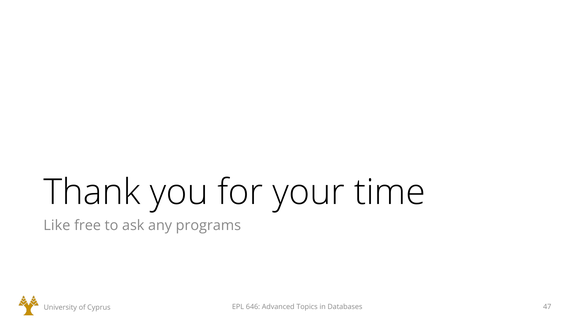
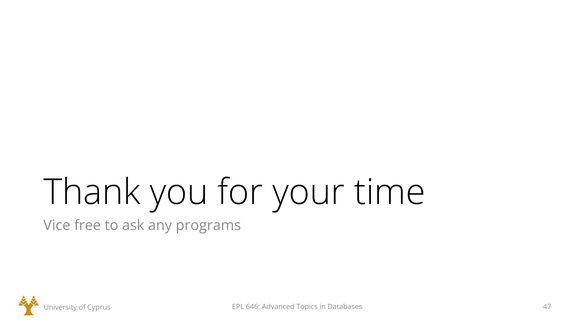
Like: Like -> Vice (57, 226)
